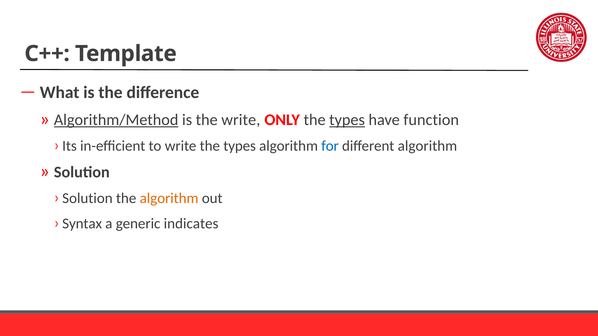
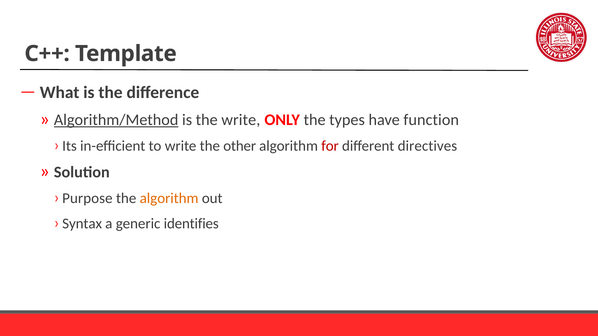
types underline: present -> none (347, 120)
write the types: types -> other (240, 146)
for colour: blue -> red (330, 146)
different algorithm: algorithm -> directives (427, 146)
Solution: Solution -> Purpose (87, 198)
indicates: indicates -> identifies (191, 224)
